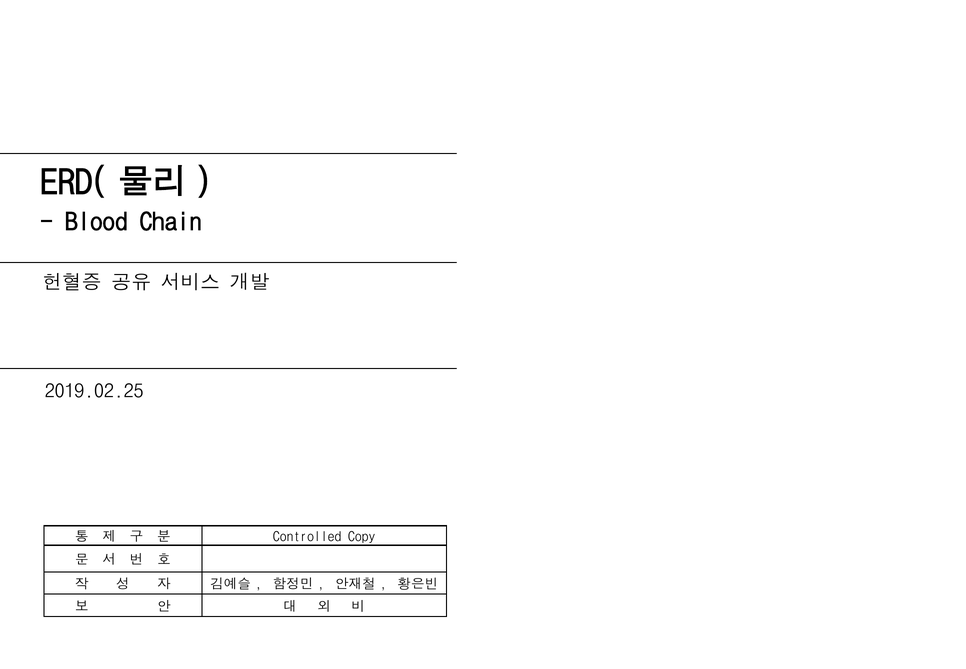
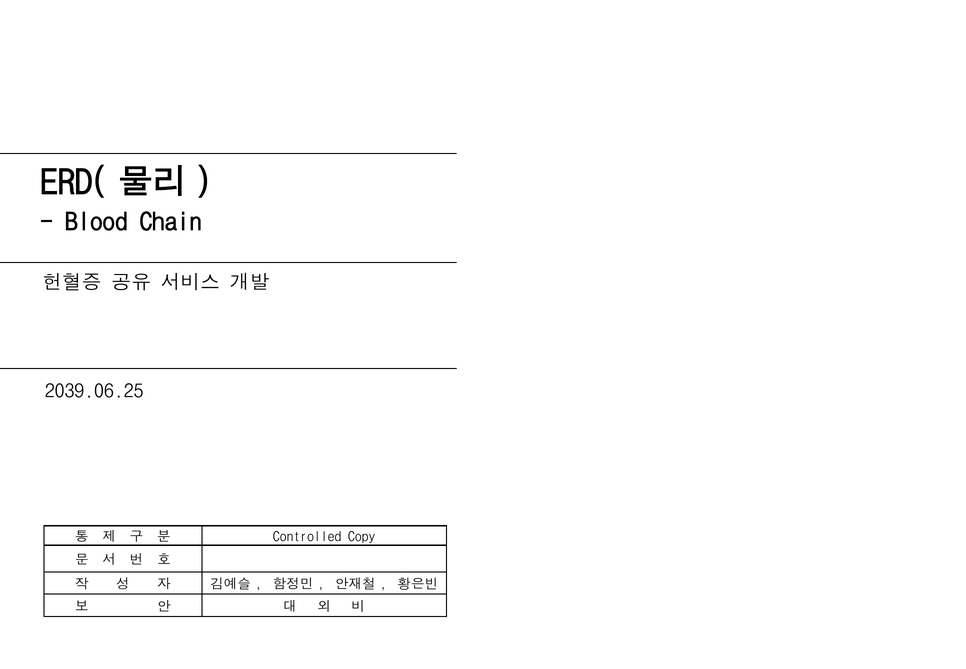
2019.02.25: 2019.02.25 -> 2039.06.25 (94, 391)
